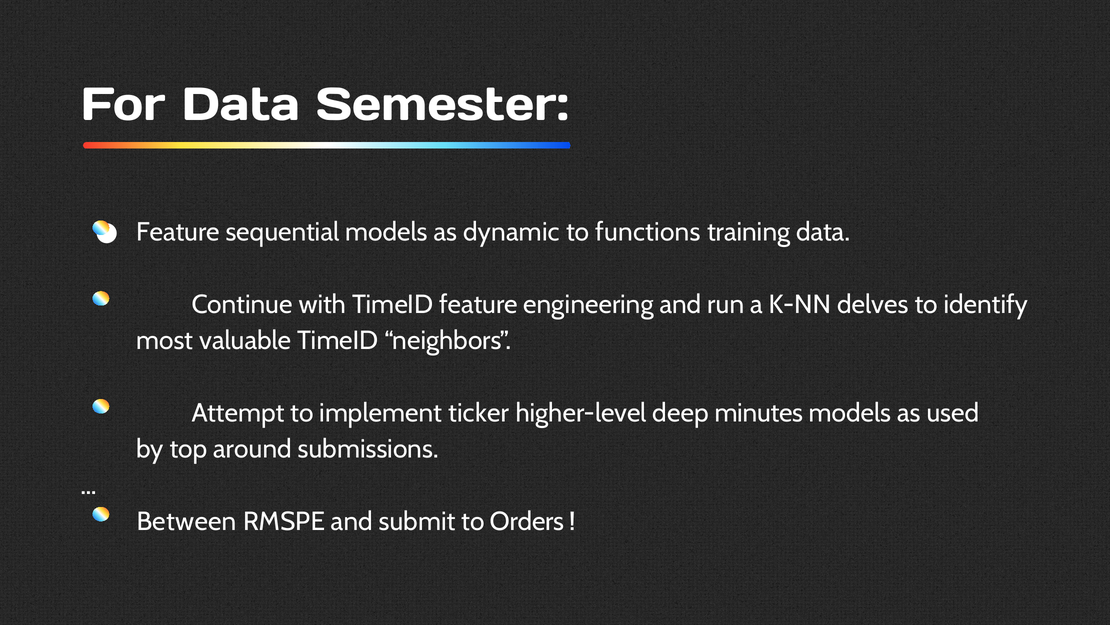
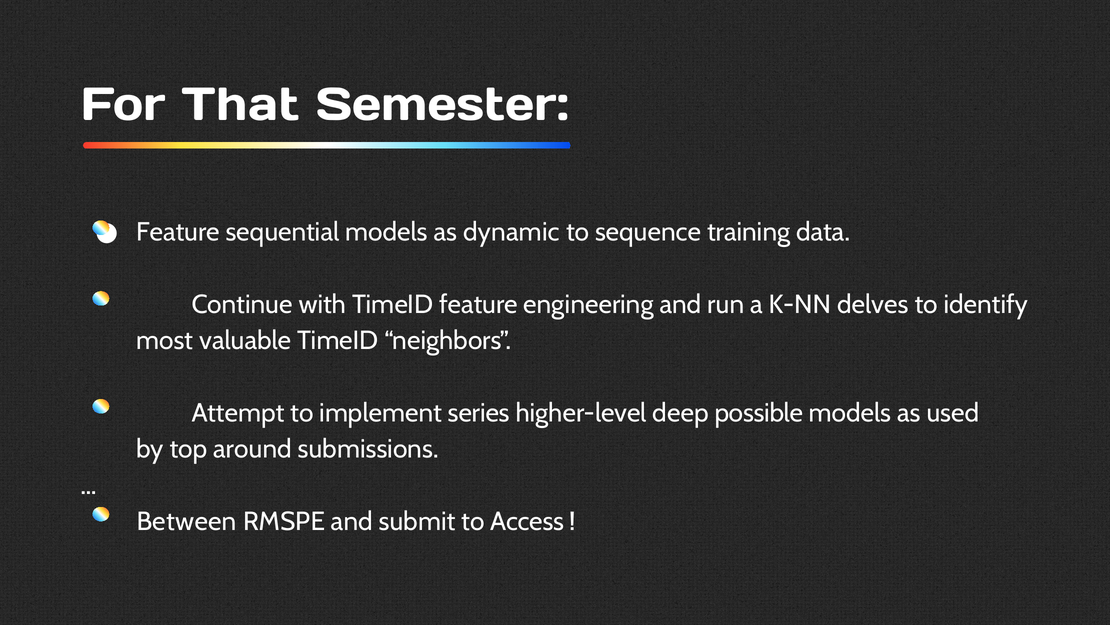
For Data: Data -> That (241, 105)
functions: functions -> sequence (648, 232)
ticker: ticker -> series (479, 413)
minutes: minutes -> possible (759, 413)
Orders: Orders -> Access (527, 521)
